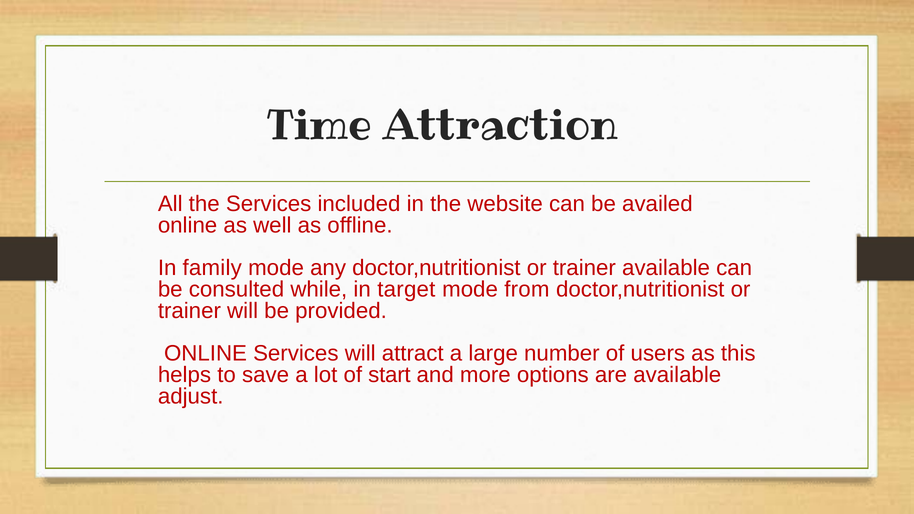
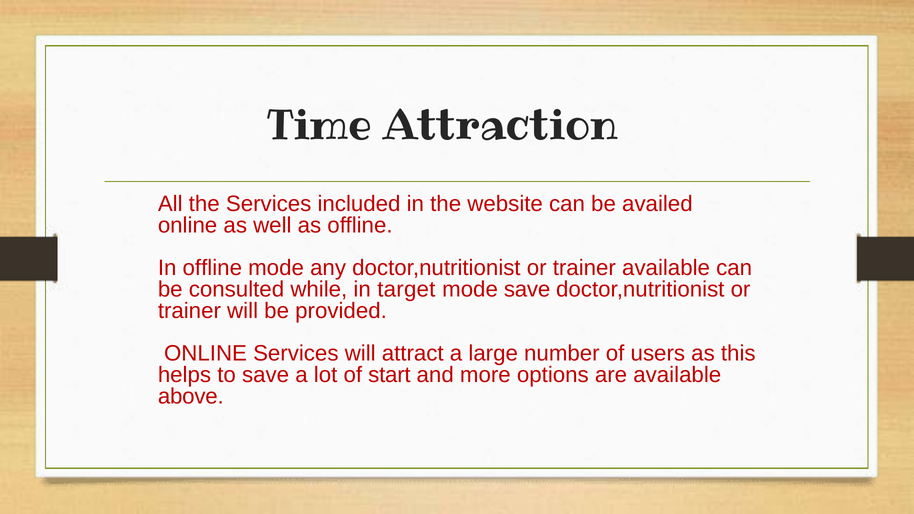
In family: family -> offline (212, 268)
mode from: from -> save (527, 289)
adjust: adjust -> above (191, 396)
